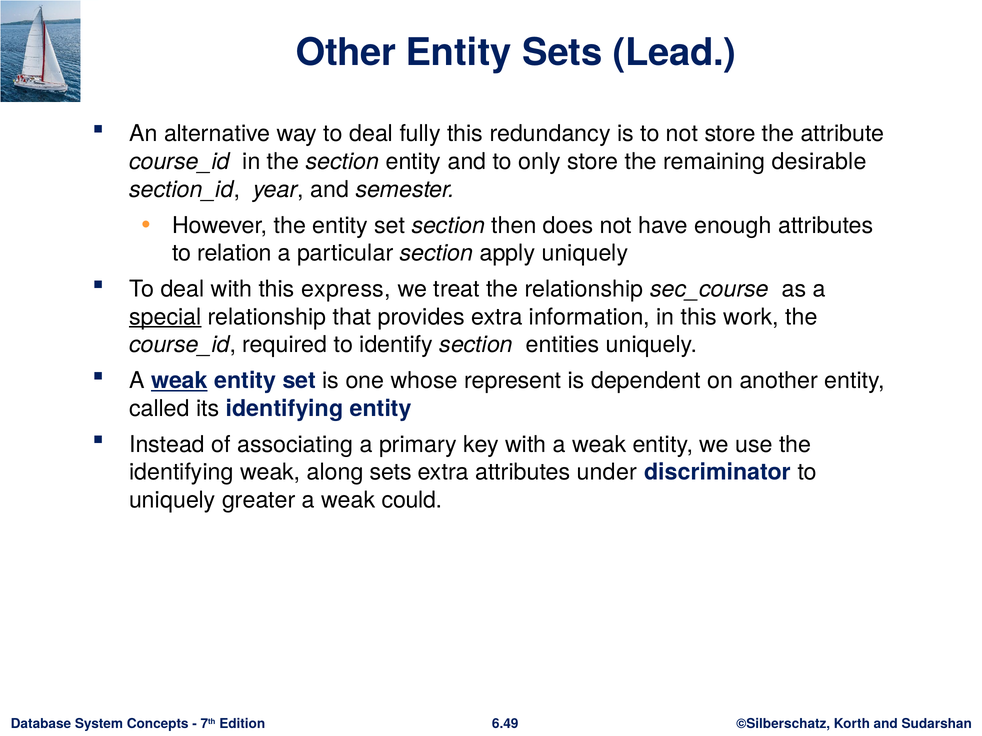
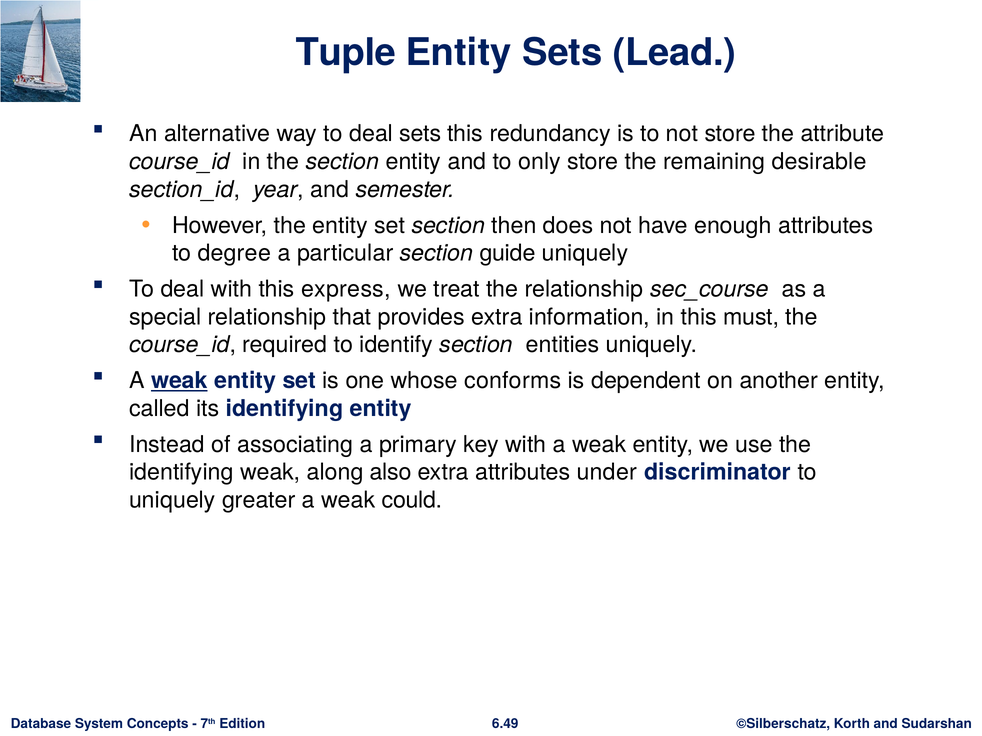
Other: Other -> Tuple (346, 53)
deal fully: fully -> sets (420, 134)
relation: relation -> degree (234, 253)
apply: apply -> guide (508, 253)
special underline: present -> none (165, 317)
work: work -> must (751, 317)
represent: represent -> conforms (513, 381)
along sets: sets -> also (391, 473)
